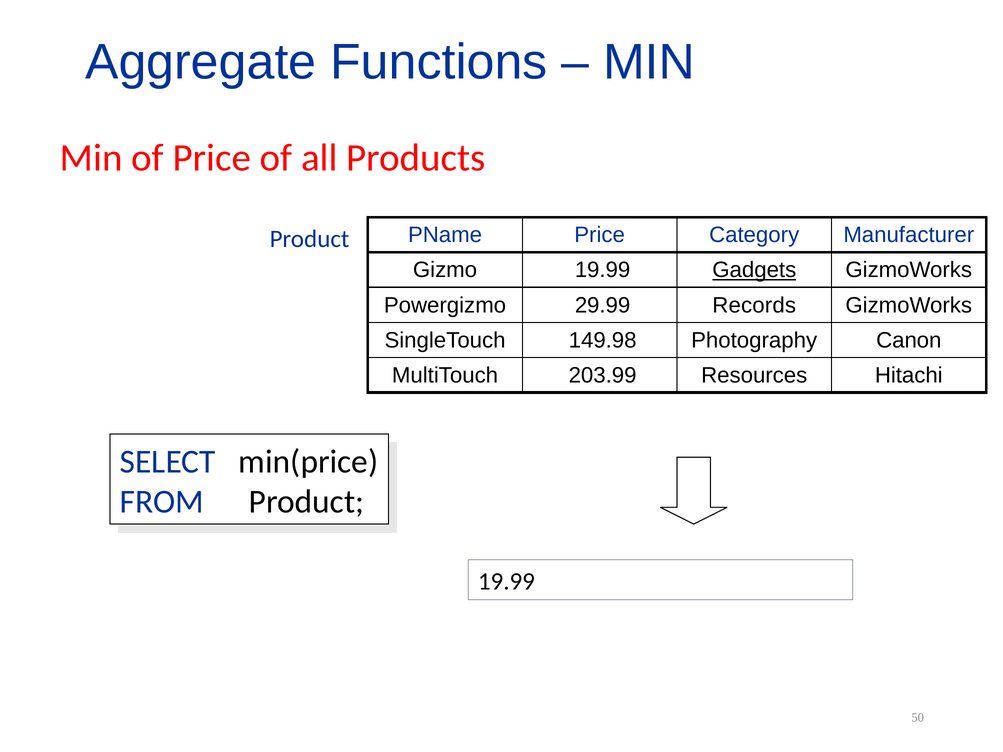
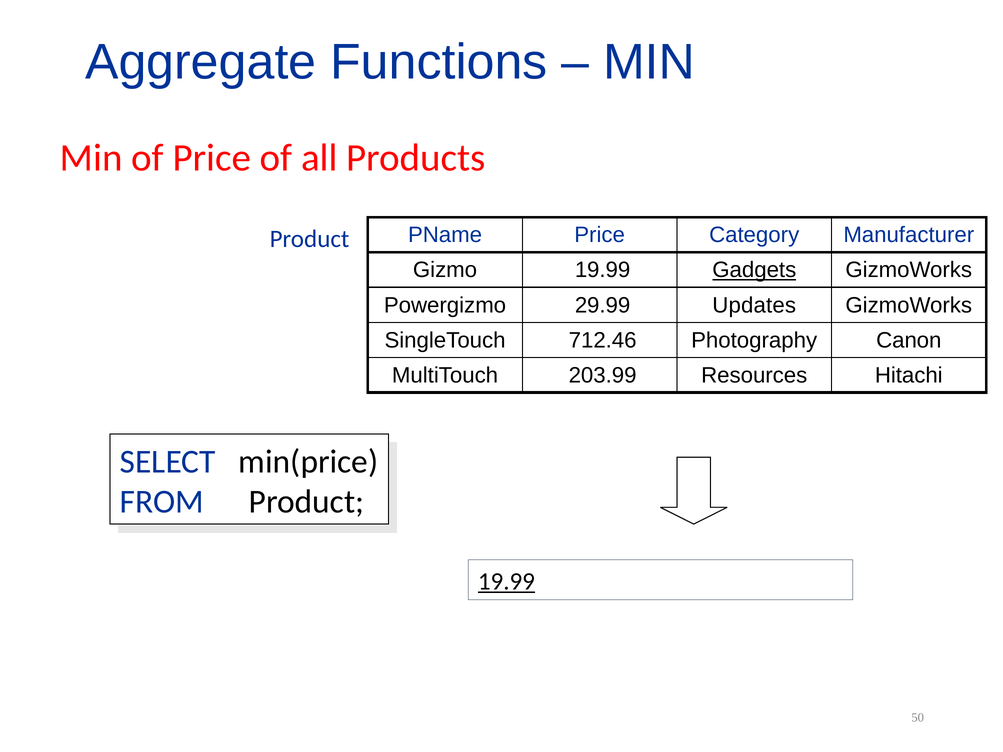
Records: Records -> Updates (754, 305)
149.98: 149.98 -> 712.46 (603, 340)
19.99 underline: none -> present (506, 582)
